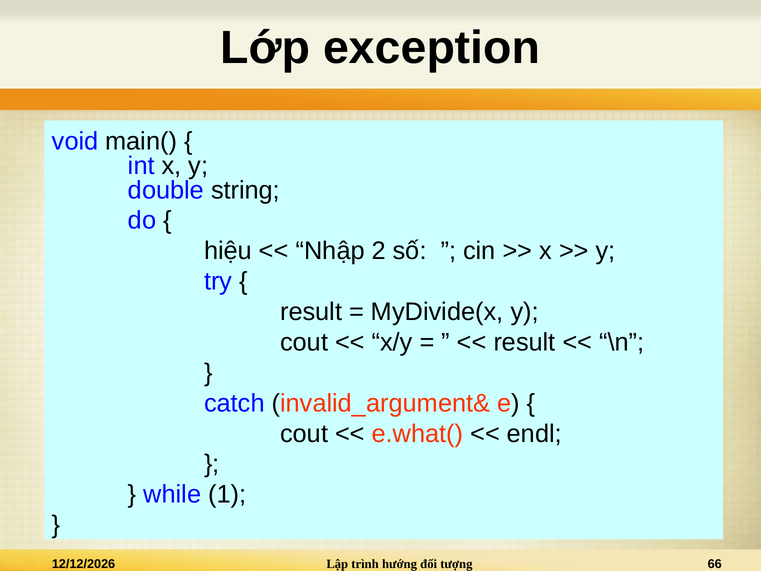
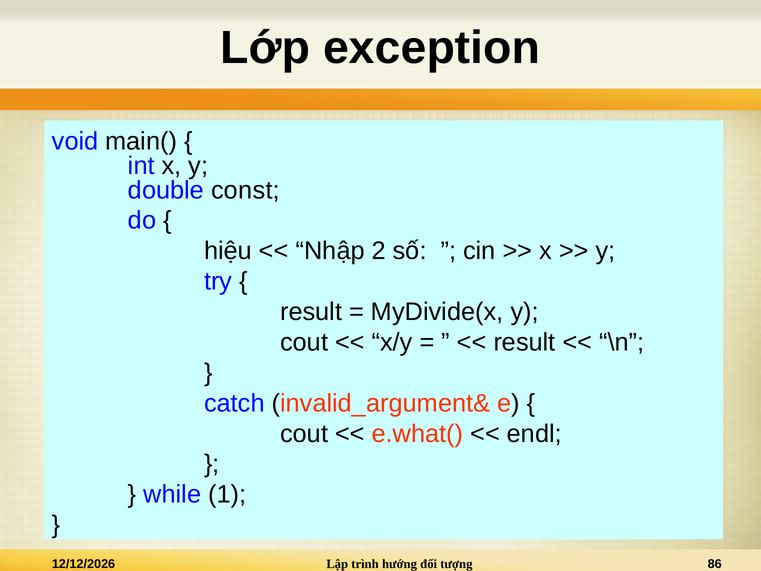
string: string -> const (245, 190)
66: 66 -> 86 (715, 564)
